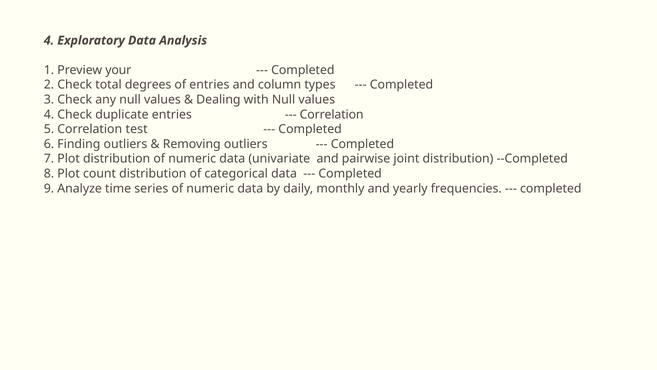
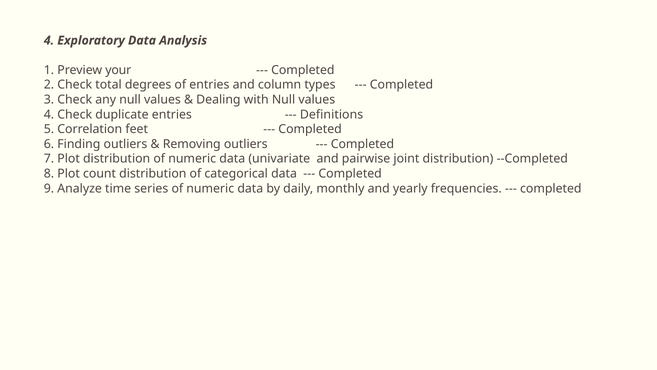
Correlation: Correlation -> Definitions (332, 114)
test: test -> feet (137, 129)
